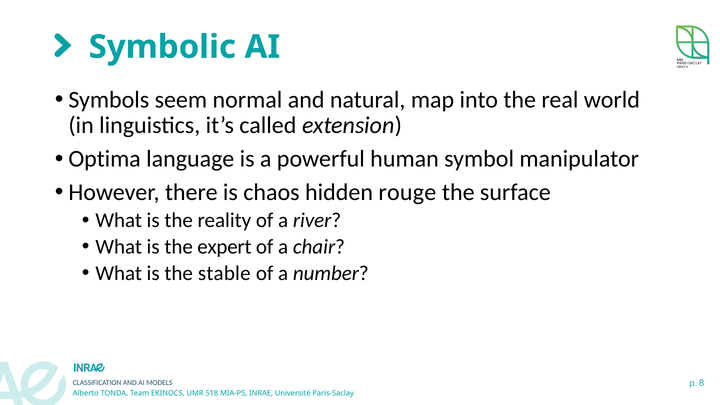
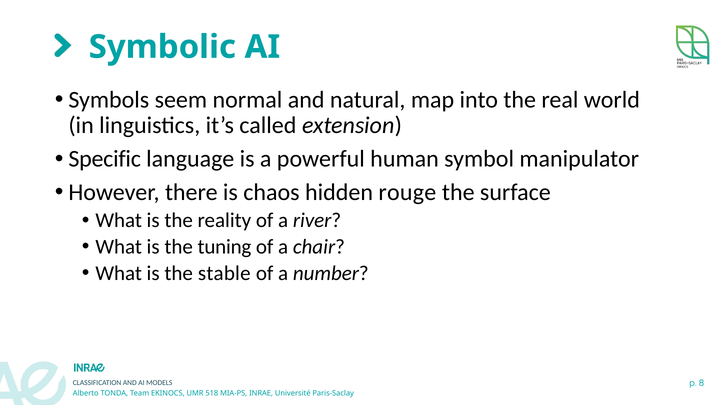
Optima: Optima -> Specific (105, 159)
expert: expert -> tuning (224, 247)
